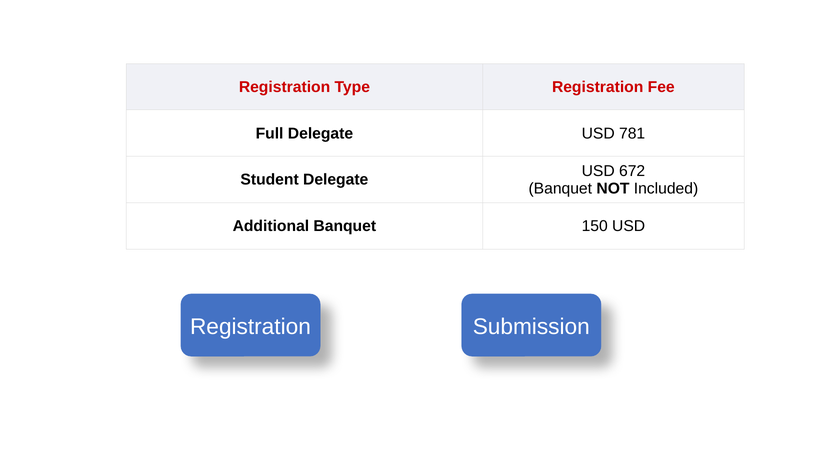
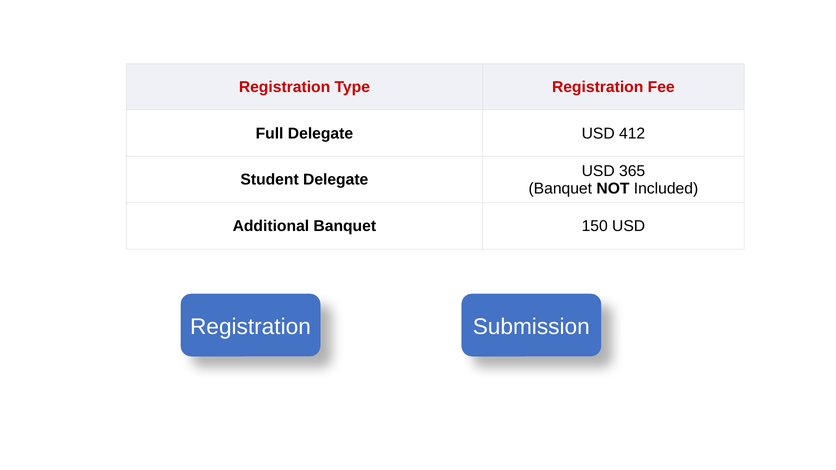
781: 781 -> 412 (632, 133)
672: 672 -> 365 (632, 171)
